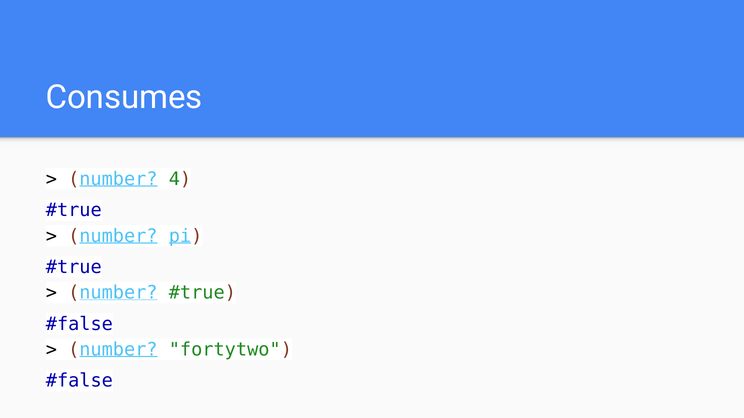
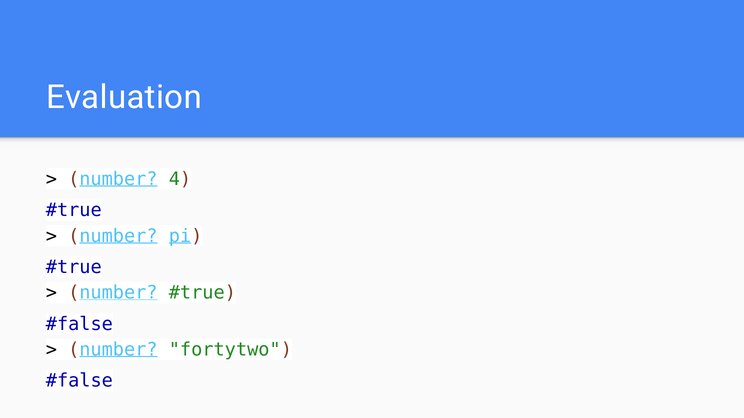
Consumes: Consumes -> Evaluation (124, 98)
